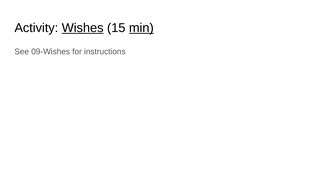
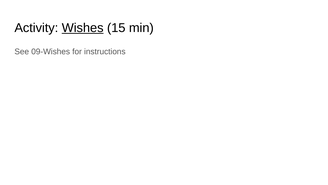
min underline: present -> none (141, 28)
